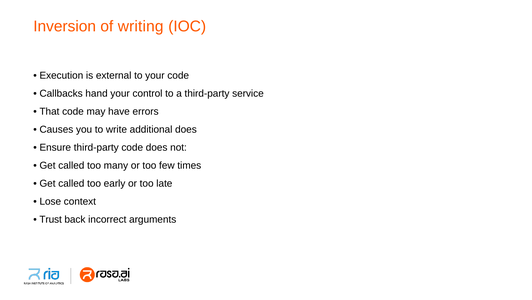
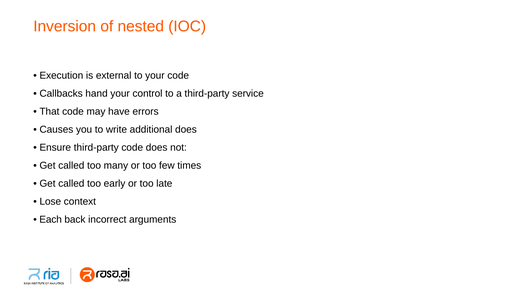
writing: writing -> nested (141, 26)
Trust: Trust -> Each (51, 219)
